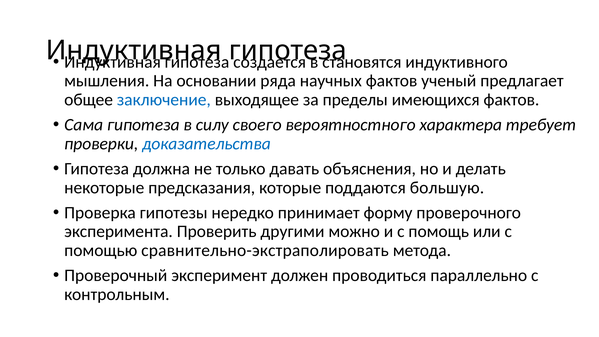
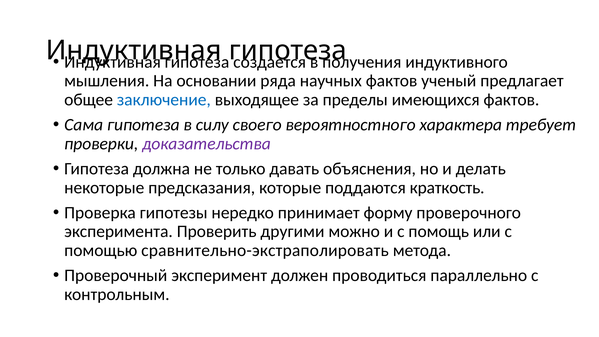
становятся: становятся -> получения (362, 62)
доказательства colour: blue -> purple (207, 144)
большую: большую -> краткость (447, 188)
